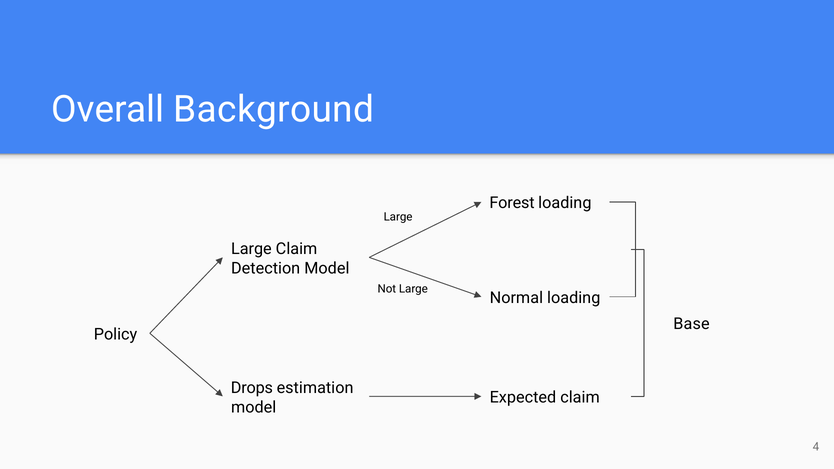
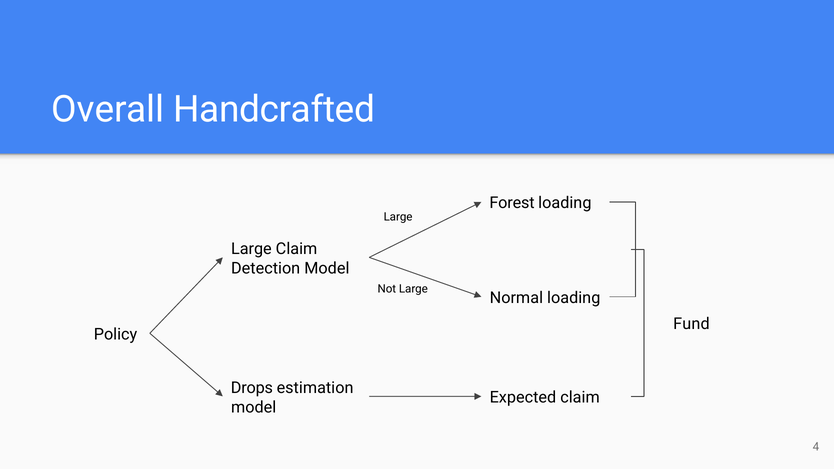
Background: Background -> Handcrafted (274, 109)
Base: Base -> Fund (691, 324)
